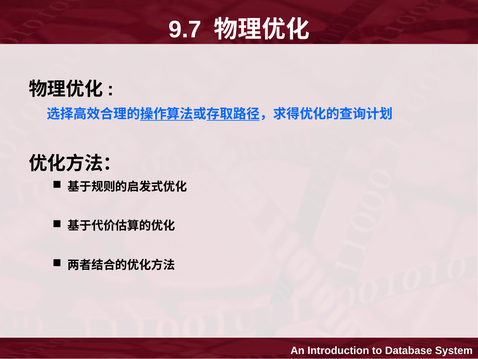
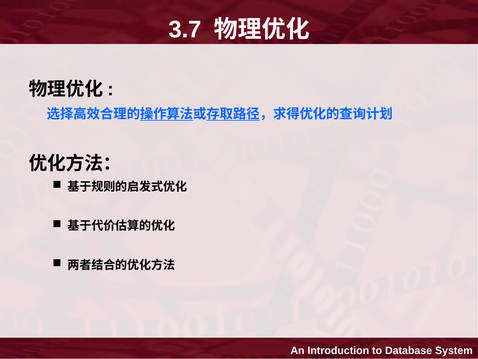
9.7: 9.7 -> 3.7 (185, 29)
